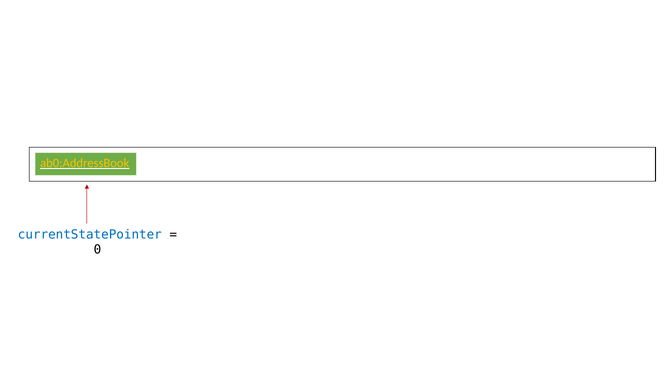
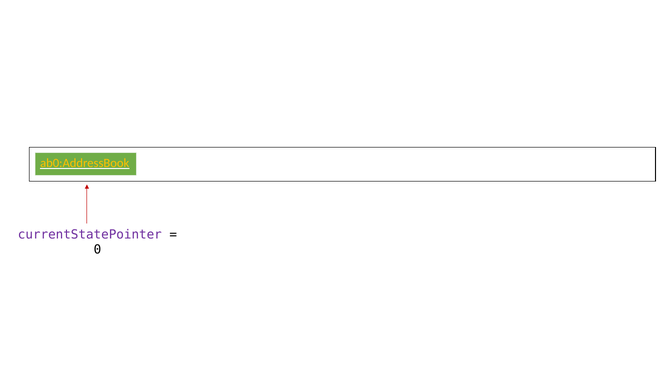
currentStatePointer colour: blue -> purple (90, 234)
